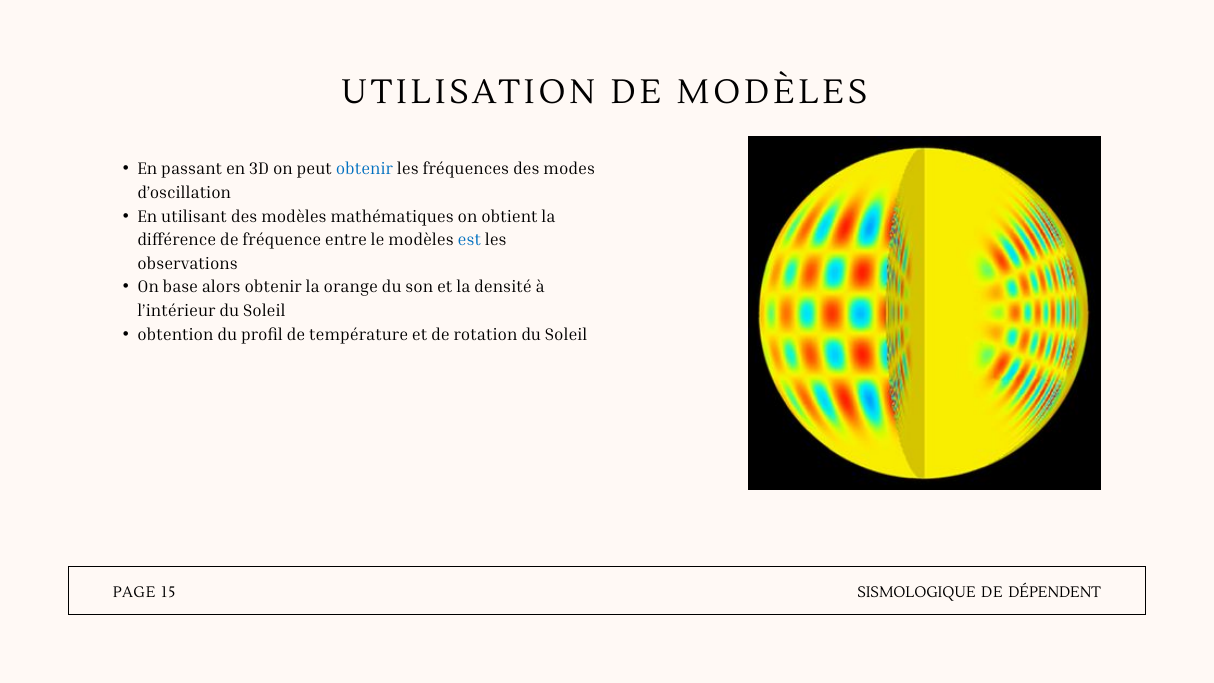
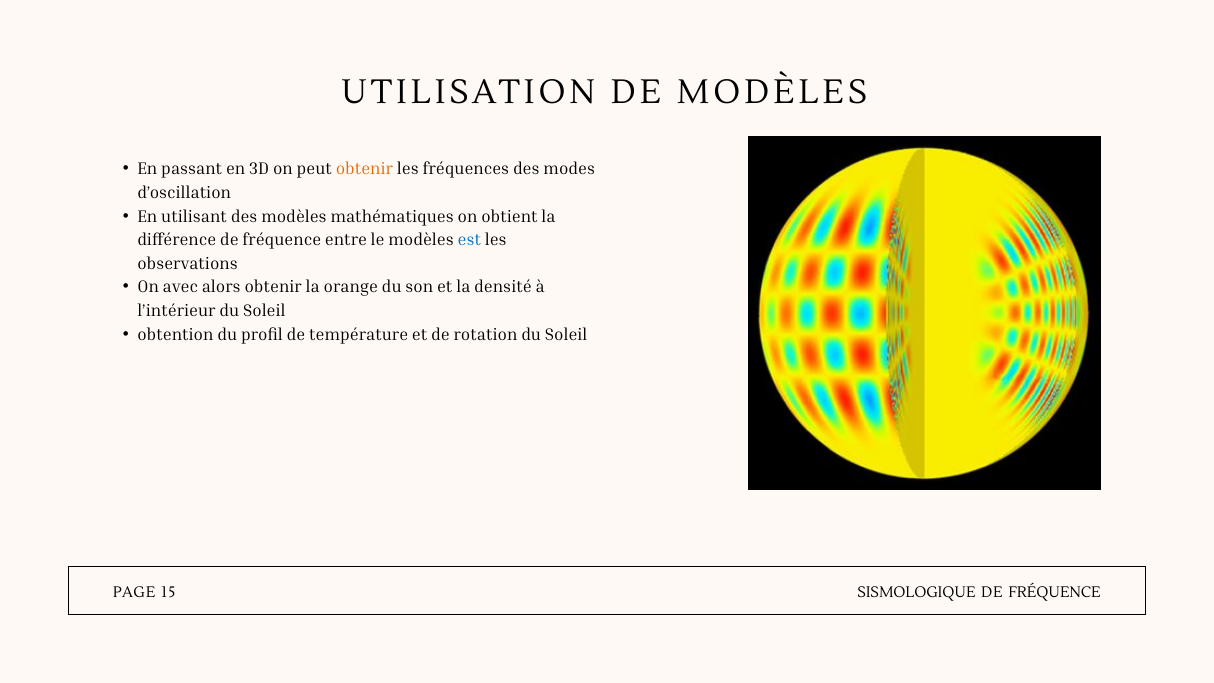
obtenir colour: blue -> orange (364, 169)
base: base -> avec (180, 287)
DÉPENDENT: DÉPENDENT -> FRÉQUENCE (1055, 592)
